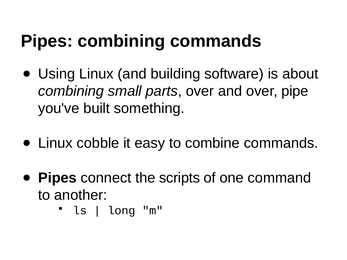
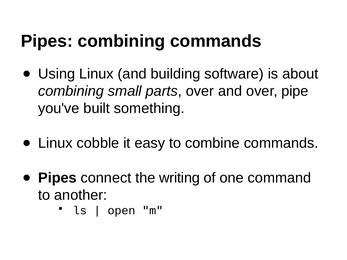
scripts: scripts -> writing (180, 178)
long: long -> open (121, 211)
